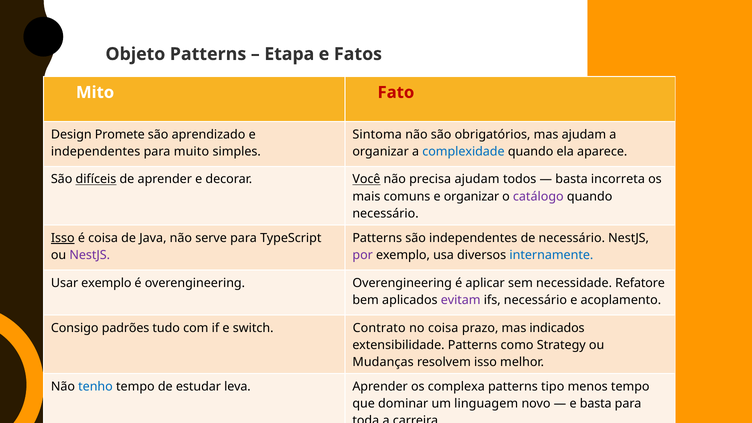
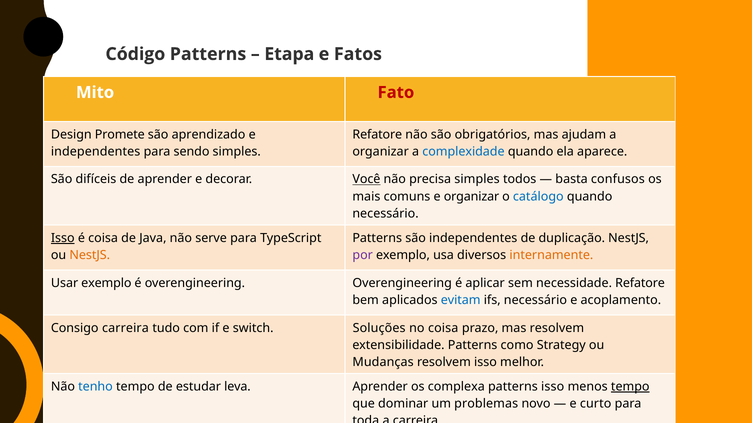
Objeto: Objeto -> Código (135, 54)
Sintoma: Sintoma -> Refatore (377, 134)
muito: muito -> sendo (192, 151)
difíceis underline: present -> none (96, 179)
precisa ajudam: ajudam -> simples (477, 179)
incorreta: incorreta -> confusos (618, 179)
catálogo colour: purple -> blue (538, 196)
de necessário: necessário -> duplicação (572, 238)
NestJS colour: purple -> orange (90, 255)
internamente colour: blue -> orange (551, 255)
evitam colour: purple -> blue (461, 300)
Consigo padrões: padrões -> carreira (125, 328)
Contrato: Contrato -> Soluções (379, 328)
mas indicados: indicados -> resolvem (557, 328)
patterns tipo: tipo -> isso (553, 387)
tempo underline: none -> present (630, 387)
linguagem: linguagem -> problemas (486, 404)
e basta: basta -> curto (596, 404)
